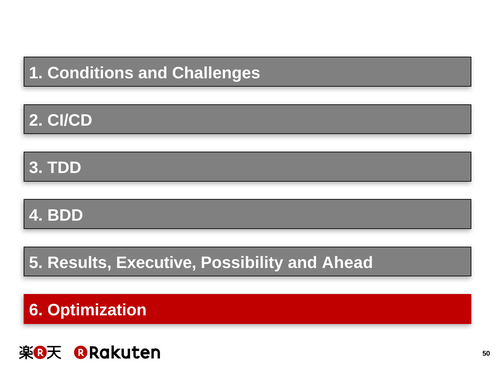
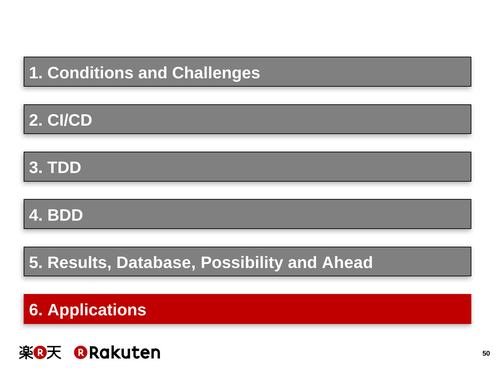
Executive: Executive -> Database (156, 263)
Optimization: Optimization -> Applications (97, 310)
